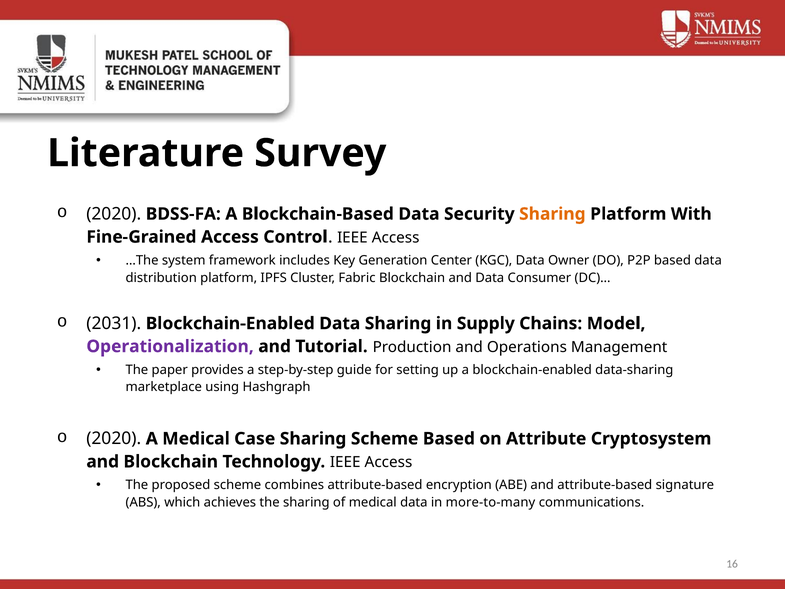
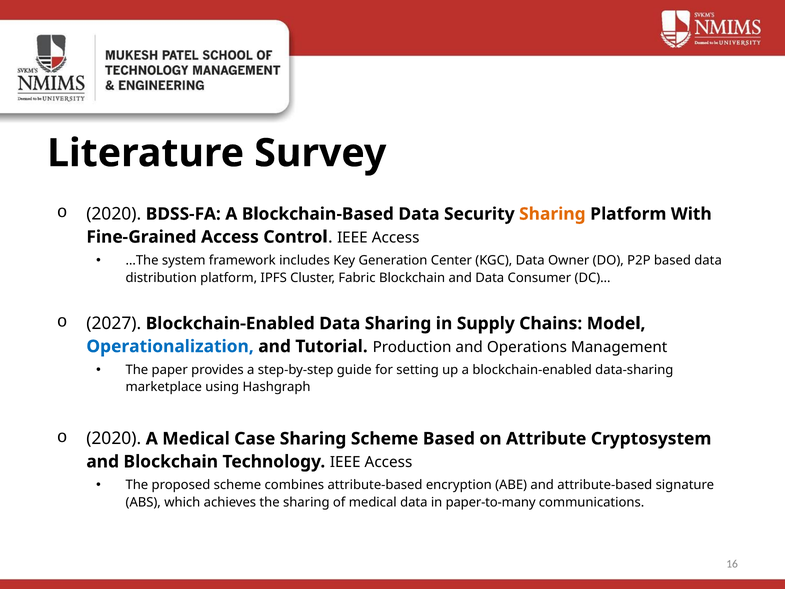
2031: 2031 -> 2027 (114, 323)
Operationalization colour: purple -> blue (170, 346)
more-to-many: more-to-many -> paper-to-many (491, 502)
